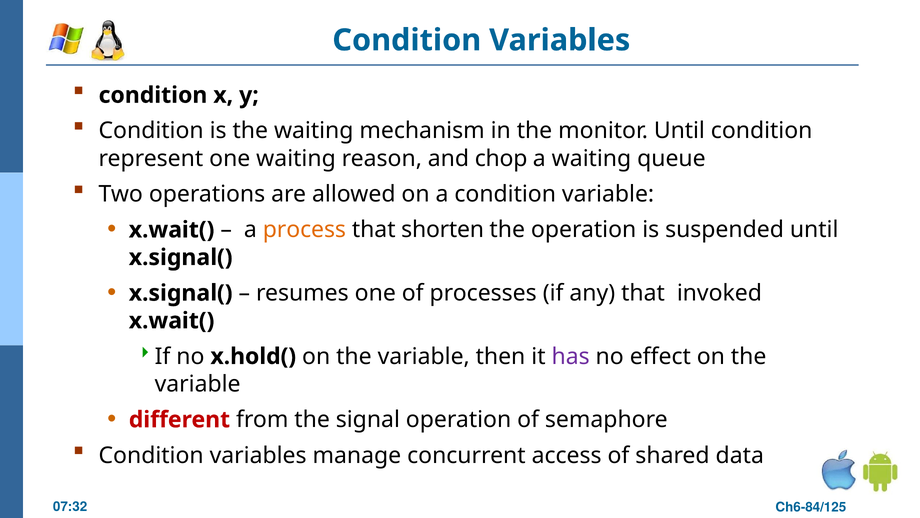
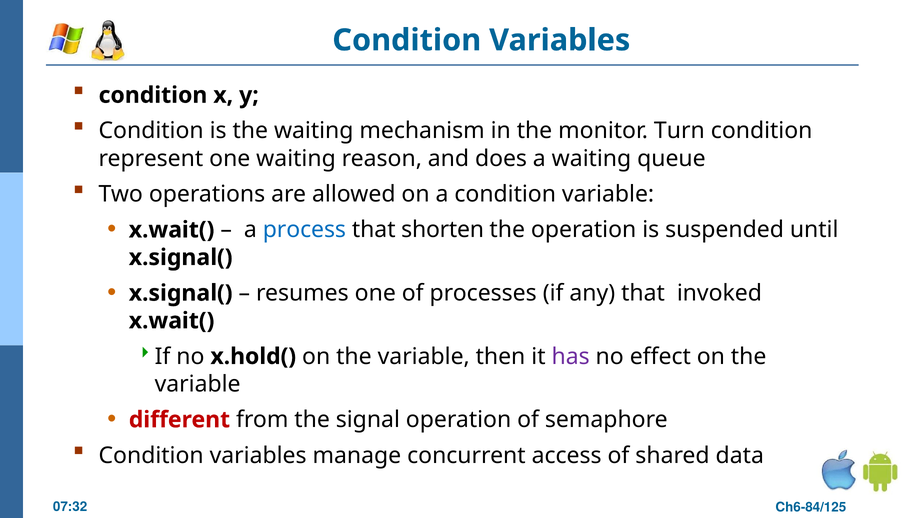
monitor Until: Until -> Turn (679, 131)
chop: chop -> does (501, 158)
process colour: orange -> blue (304, 230)
